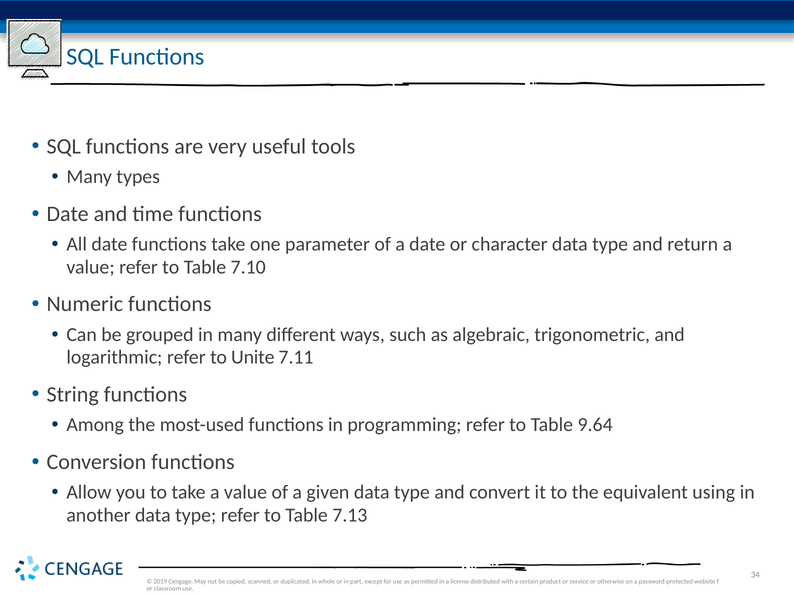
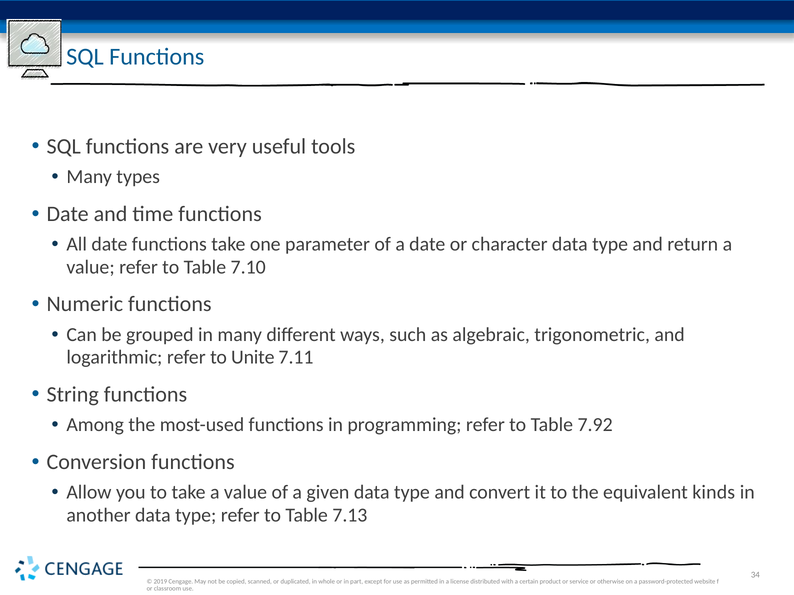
9.64: 9.64 -> 7.92 (595, 425)
using: using -> kinds (714, 493)
